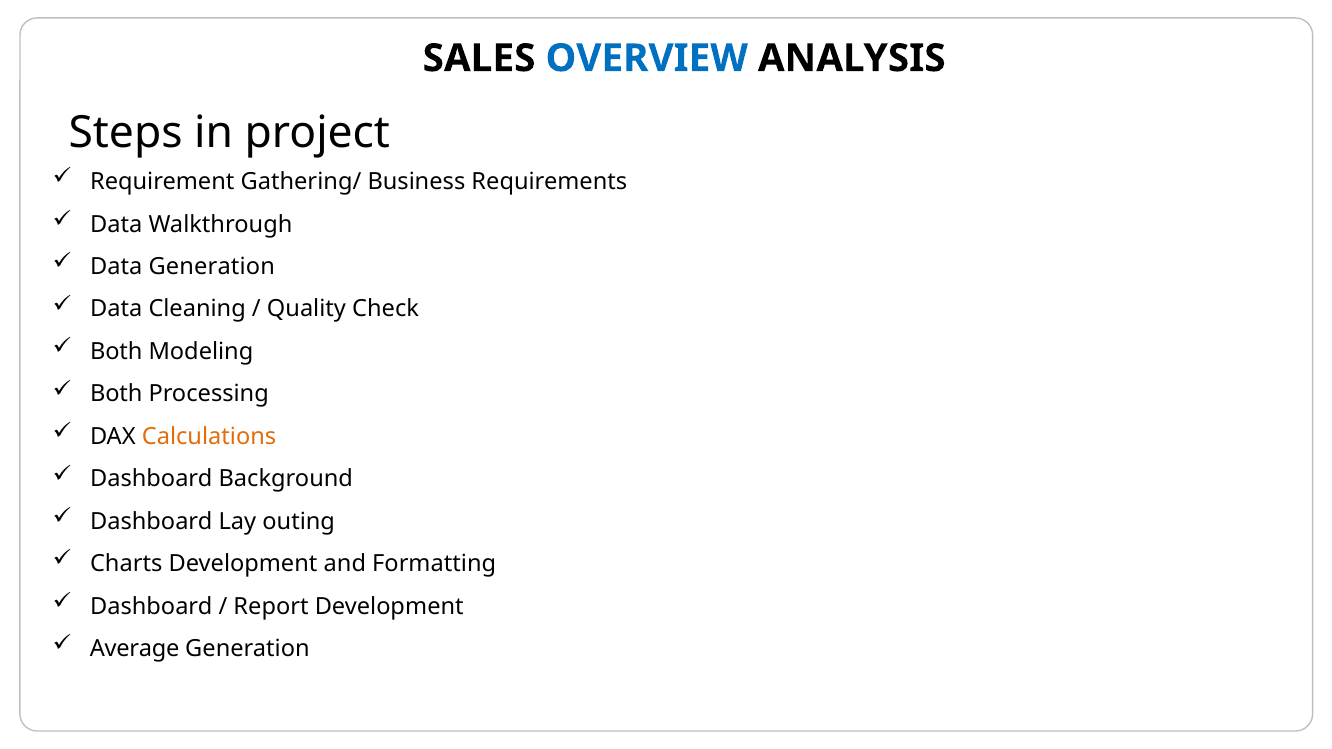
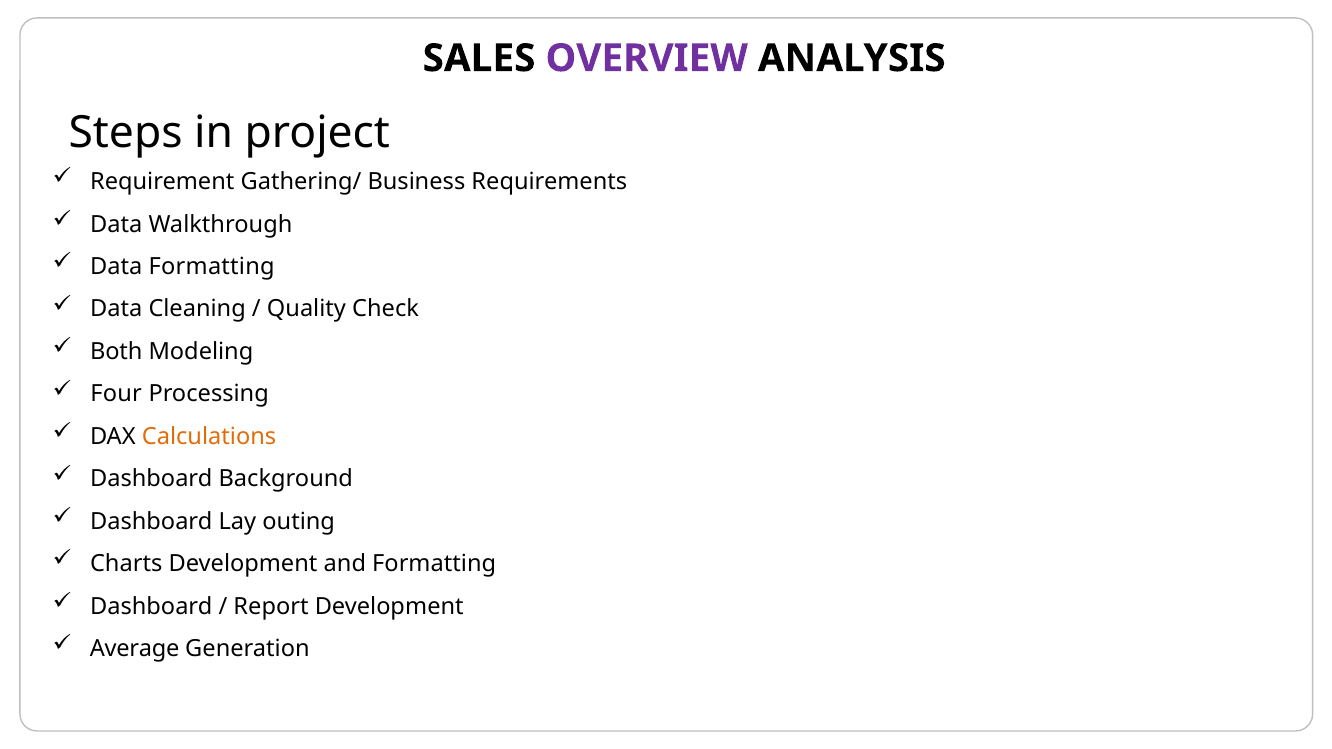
OVERVIEW colour: blue -> purple (647, 58)
Data Generation: Generation -> Formatting (212, 267)
Both: Both -> Four (116, 394)
